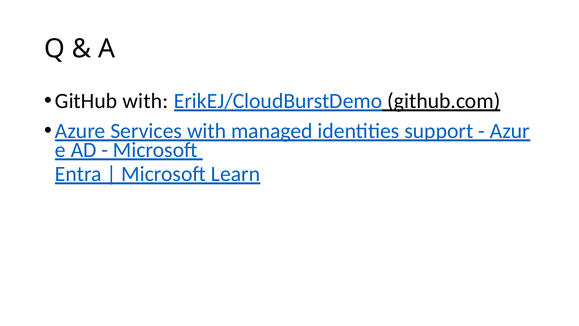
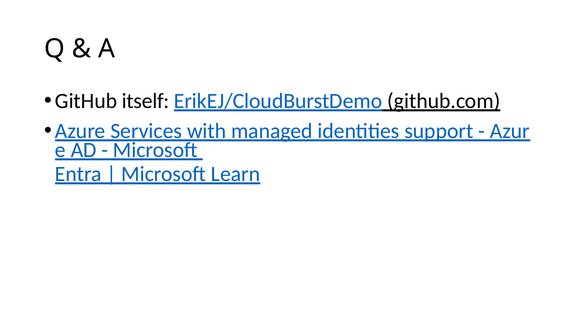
GitHub with: with -> itself (146, 101)
